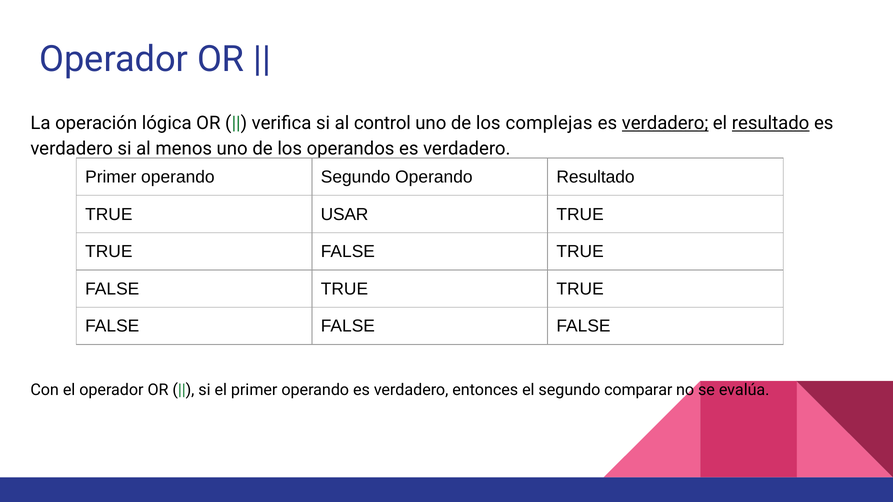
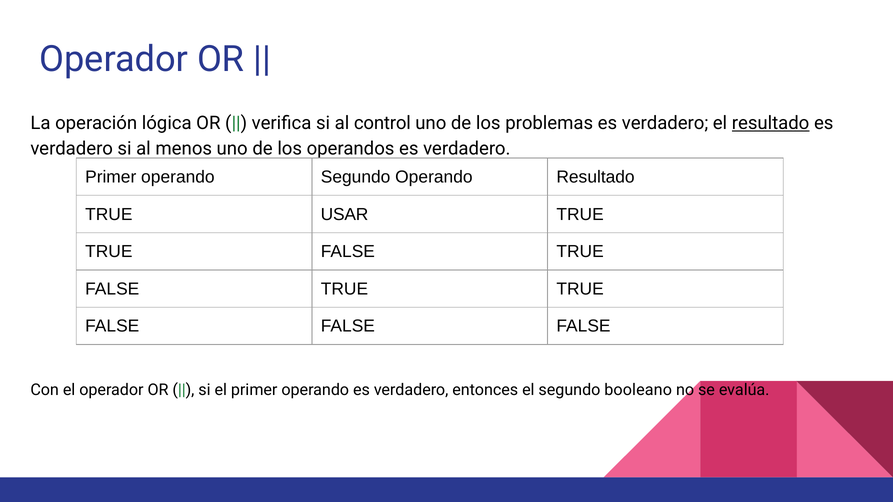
complejas: complejas -> problemas (549, 123)
verdadero underline: present -> none (665, 123)
comparar: comparar -> booleano (638, 390)
